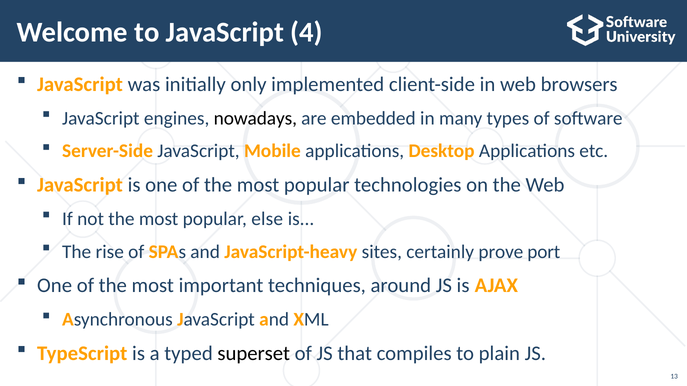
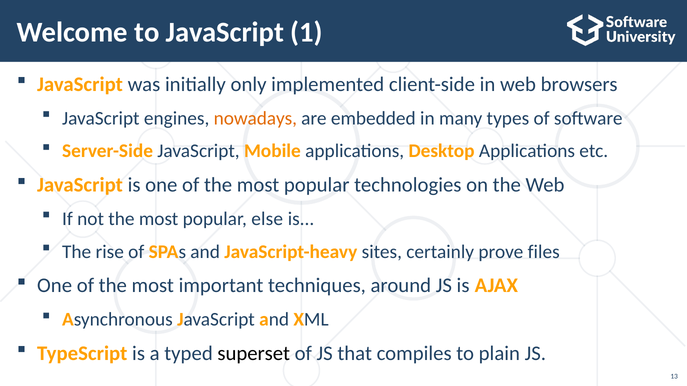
4: 4 -> 1 (307, 33)
nowadays colour: black -> orange (255, 118)
port: port -> files (544, 252)
